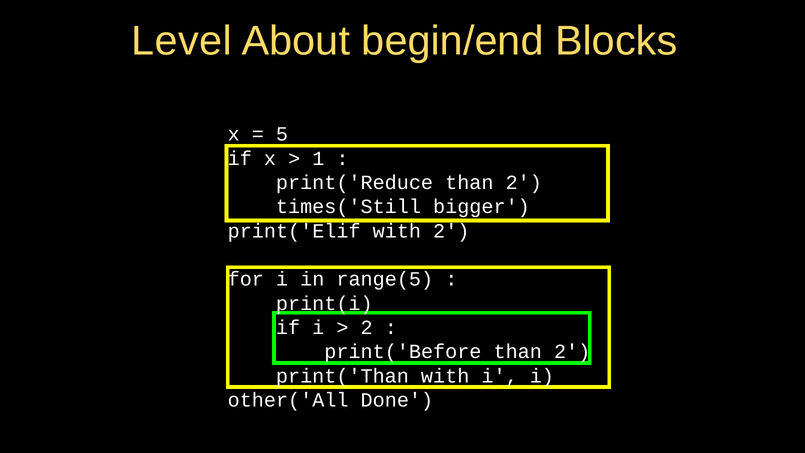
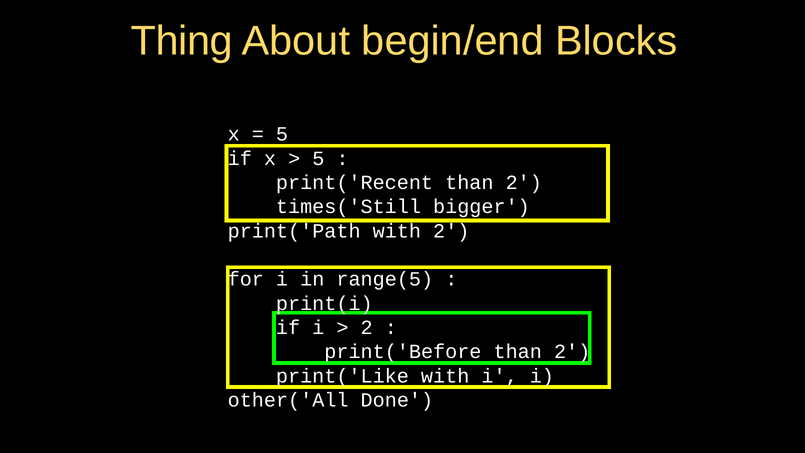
Level: Level -> Thing (182, 41)
1: 1 -> 5 (318, 158)
print('Reduce: print('Reduce -> print('Recent (355, 183)
print('Elif: print('Elif -> print('Path (294, 231)
print('Than: print('Than -> print('Like (342, 376)
